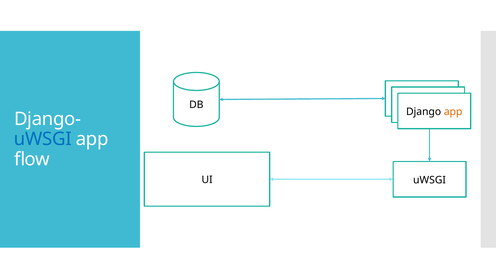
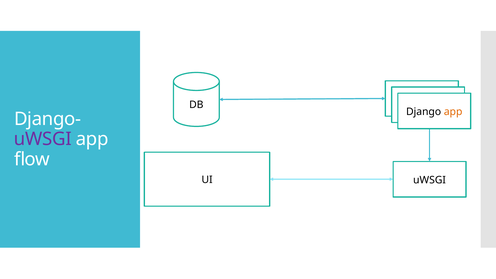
uWSGI colour: blue -> purple (43, 139)
